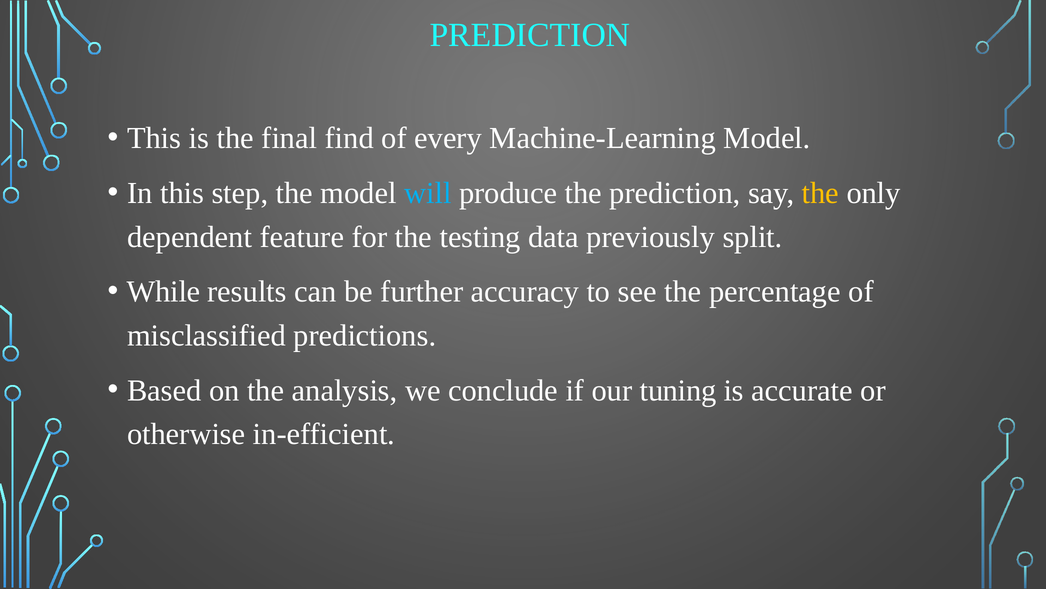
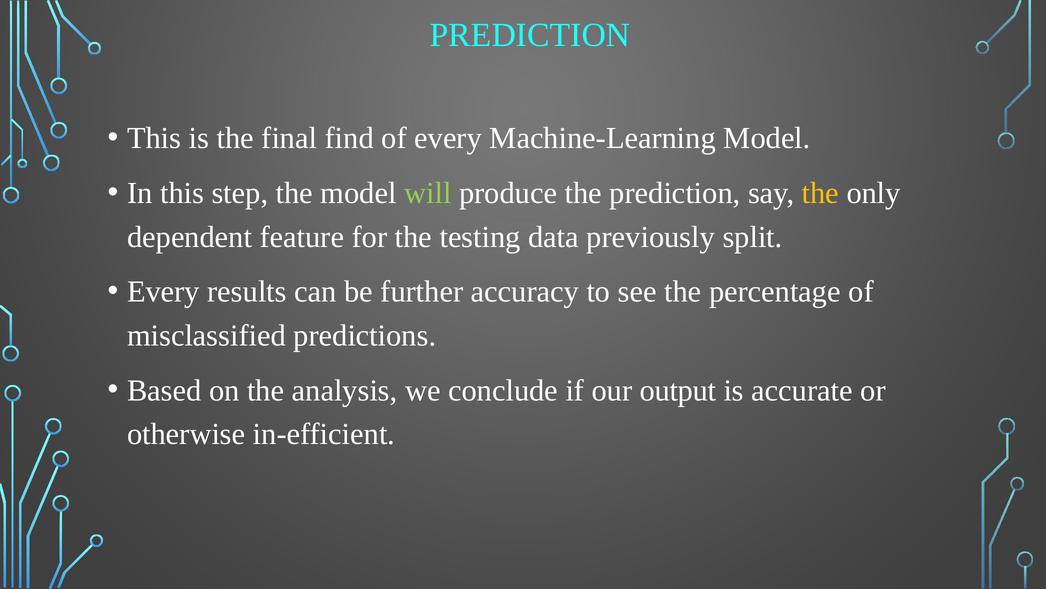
will colour: light blue -> light green (428, 193)
While: While -> Every (163, 291)
tuning: tuning -> output (678, 390)
